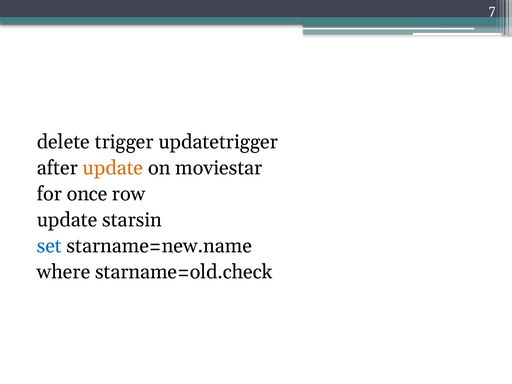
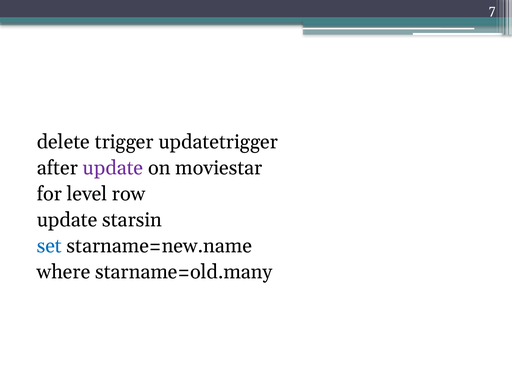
update colour: orange -> purple (113, 168)
once: once -> level (87, 194)
starname=old.check: starname=old.check -> starname=old.many (184, 272)
